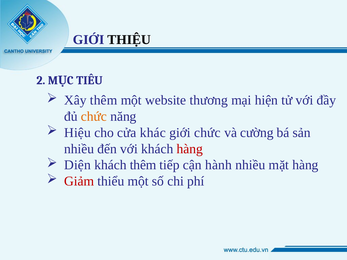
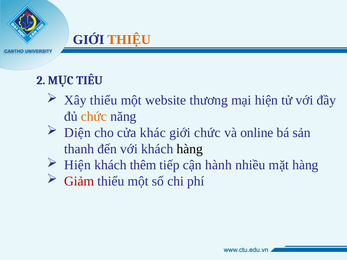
THIỆU colour: black -> orange (129, 40)
Xây thêm: thêm -> thiểu (104, 100)
Hiệu: Hiệu -> Diện (78, 133)
cường: cường -> online (257, 133)
nhiều: nhiều -> thanh (79, 149)
hàng colour: red -> black (190, 149)
Diện: Diện -> Hiện (78, 165)
